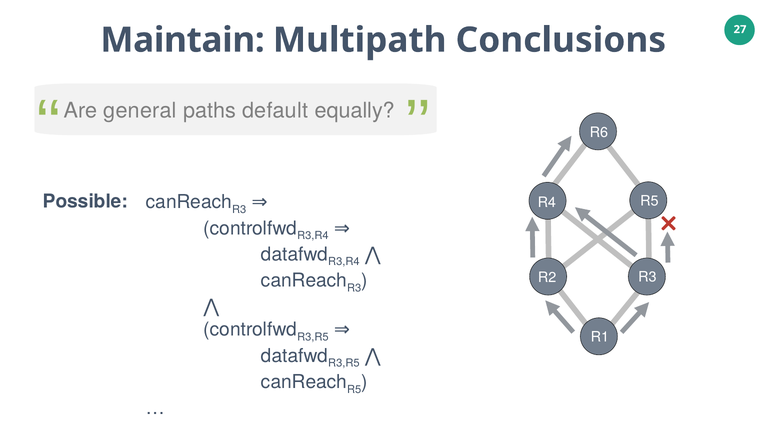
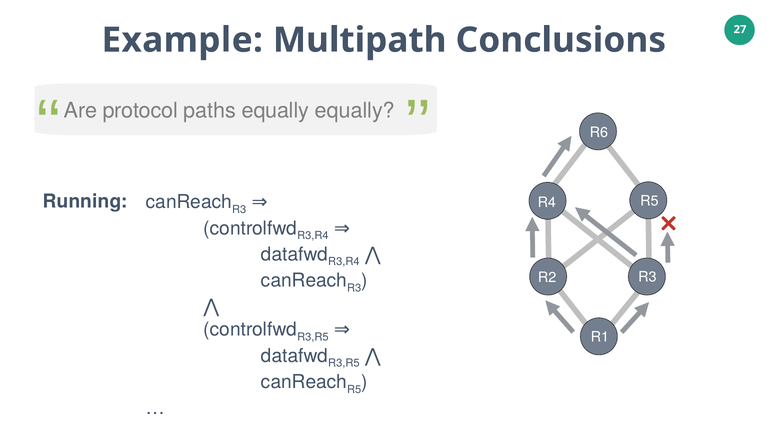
Maintain: Maintain -> Example (182, 40)
general: general -> protocol (140, 111)
paths default: default -> equally (275, 111)
Possible: Possible -> Running (85, 201)
